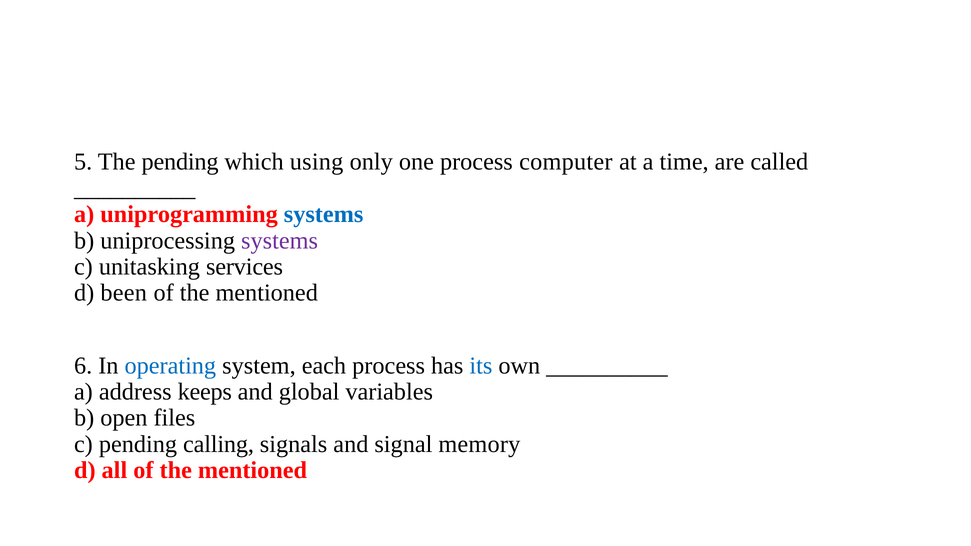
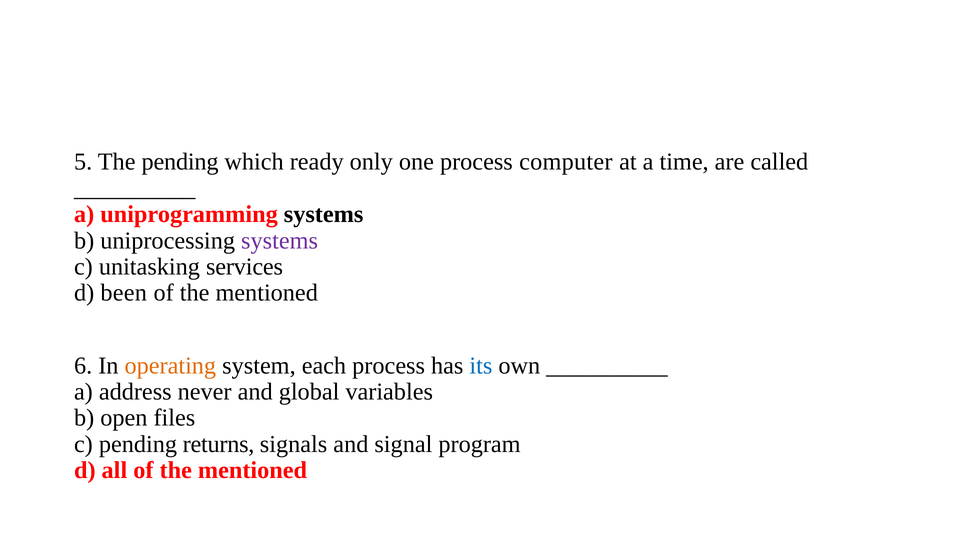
using: using -> ready (317, 162)
systems colour: blue -> black (324, 214)
operating colour: blue -> orange (170, 366)
keeps: keeps -> never (205, 392)
calling: calling -> returns (219, 444)
memory: memory -> program (480, 444)
